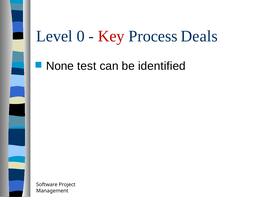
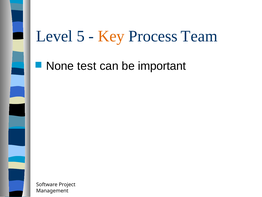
0: 0 -> 5 (81, 36)
Key colour: red -> orange (111, 36)
Deals: Deals -> Team (199, 36)
identified: identified -> important (162, 66)
